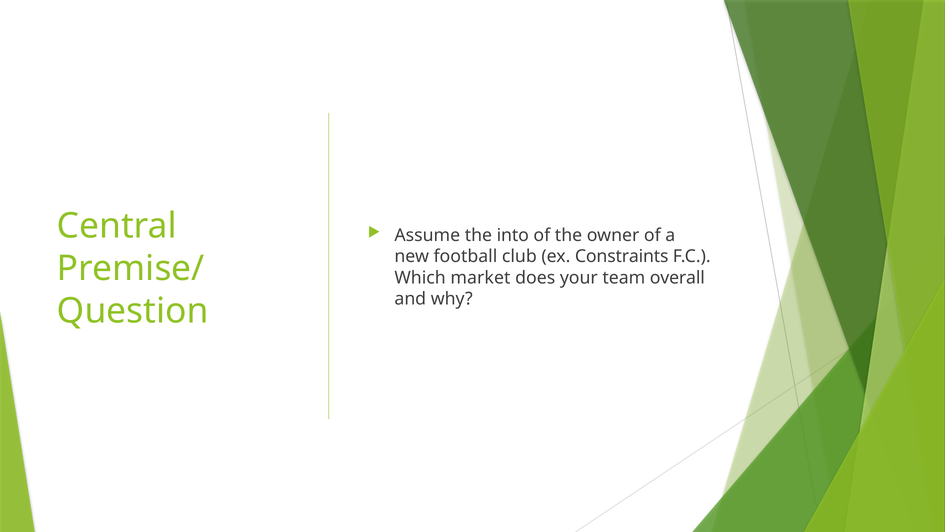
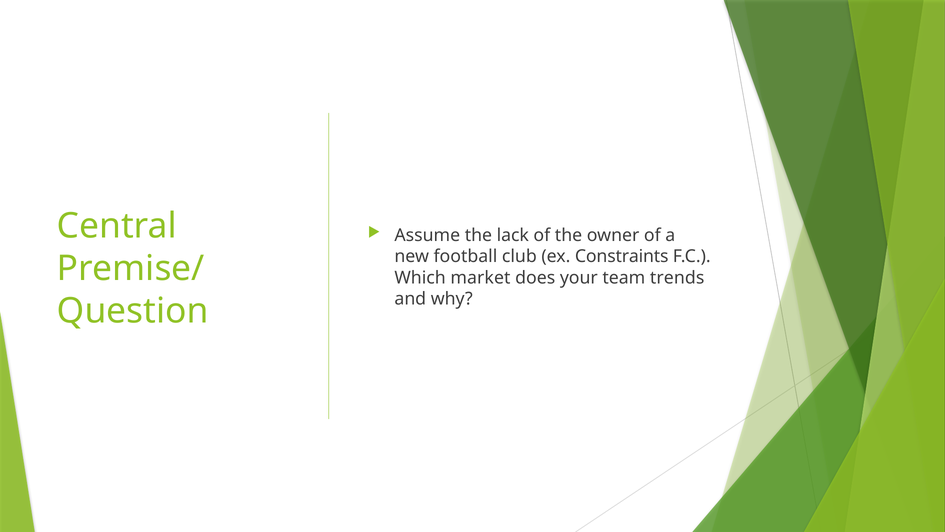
into: into -> lack (513, 235)
overall: overall -> trends (677, 278)
